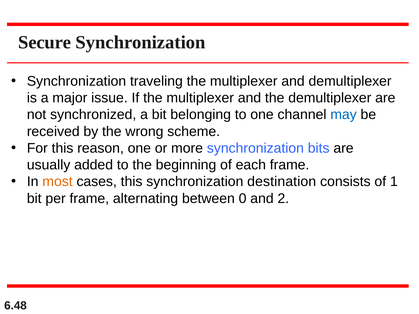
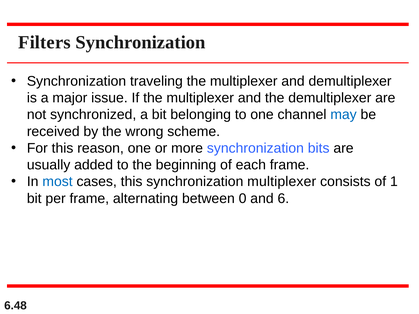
Secure: Secure -> Filters (44, 43)
most colour: orange -> blue (57, 182)
synchronization destination: destination -> multiplexer (282, 182)
2: 2 -> 6 (283, 199)
